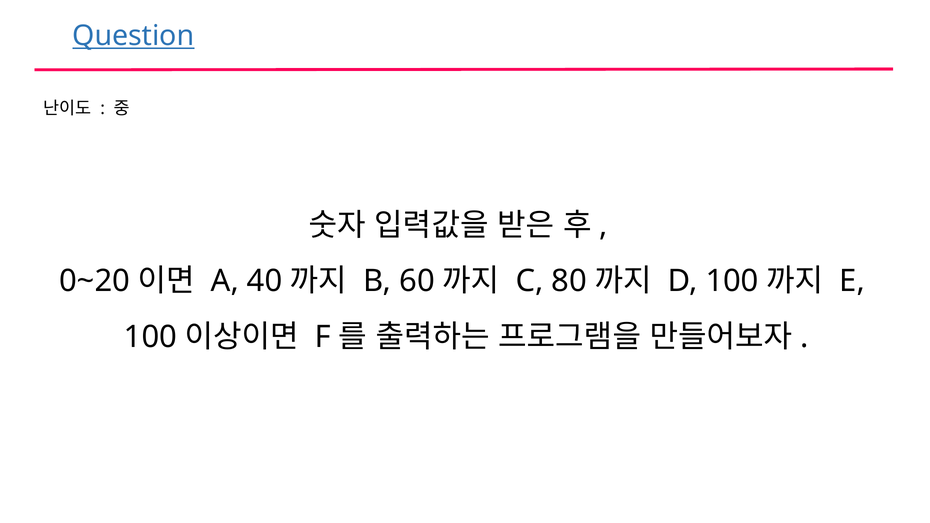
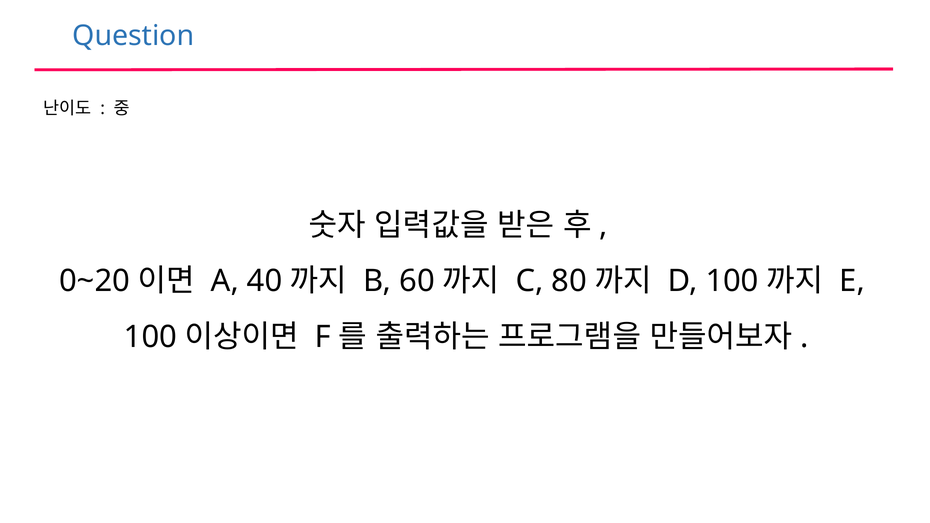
Question underline: present -> none (133, 36)
